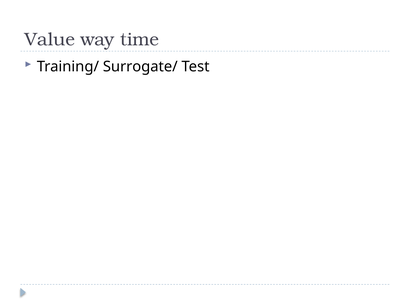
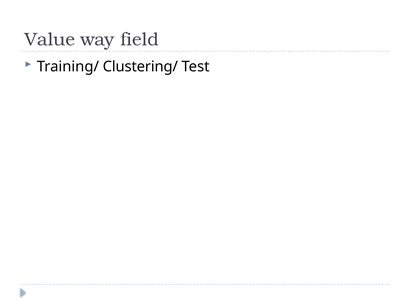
time: time -> field (140, 40)
Surrogate/: Surrogate/ -> Clustering/ (140, 67)
